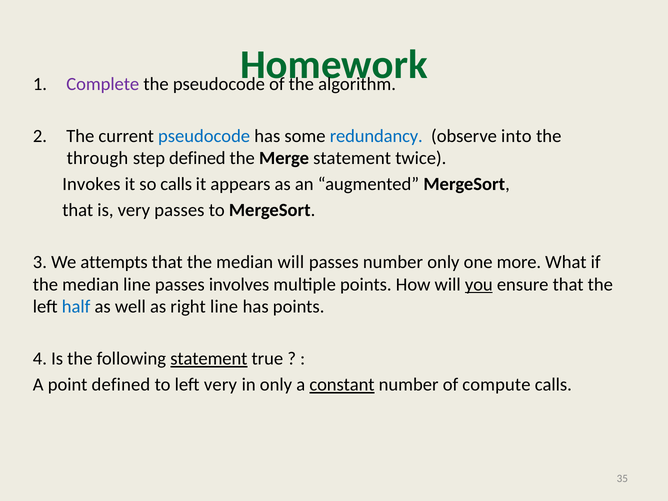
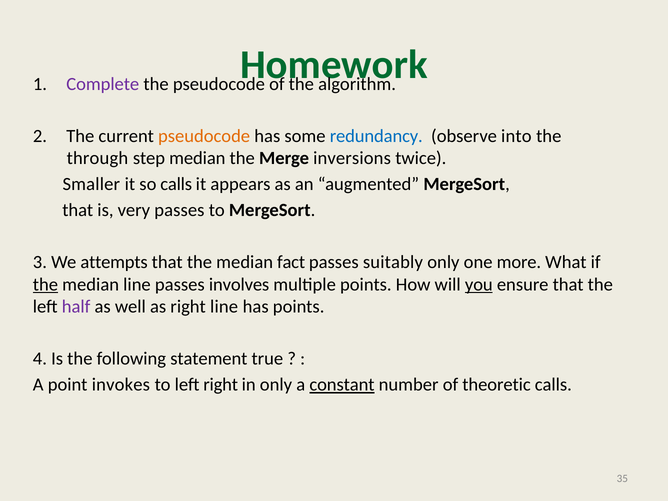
pseudocode colour: blue -> orange (204, 136)
step defined: defined -> median (197, 158)
Merge statement: statement -> inversions (352, 158)
Invokes: Invokes -> Smaller (91, 184)
median will: will -> fact (291, 262)
passes number: number -> suitably (393, 262)
the underline: none -> present (45, 285)
half colour: blue -> purple (76, 307)
statement underline: present -> none (209, 359)
point defined: defined -> invokes (121, 385)
left very: very -> right (221, 385)
compute: compute -> theoretic (497, 385)
